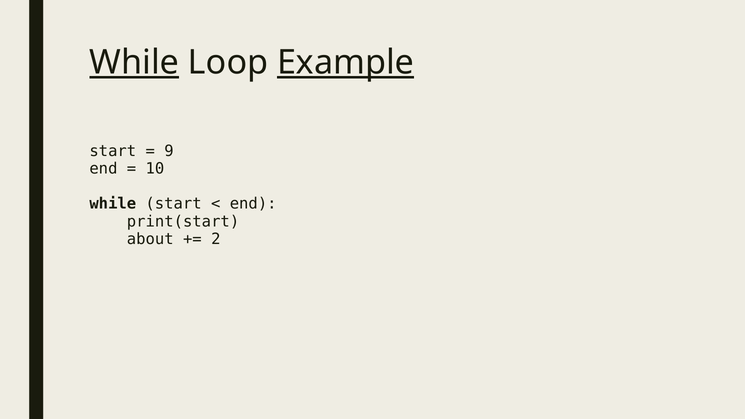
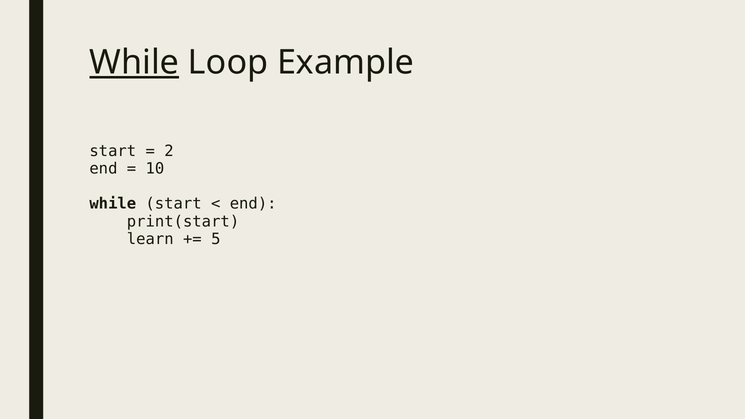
Example underline: present -> none (346, 63)
9: 9 -> 2 (169, 151)
about: about -> learn (150, 239)
2: 2 -> 5 (216, 239)
